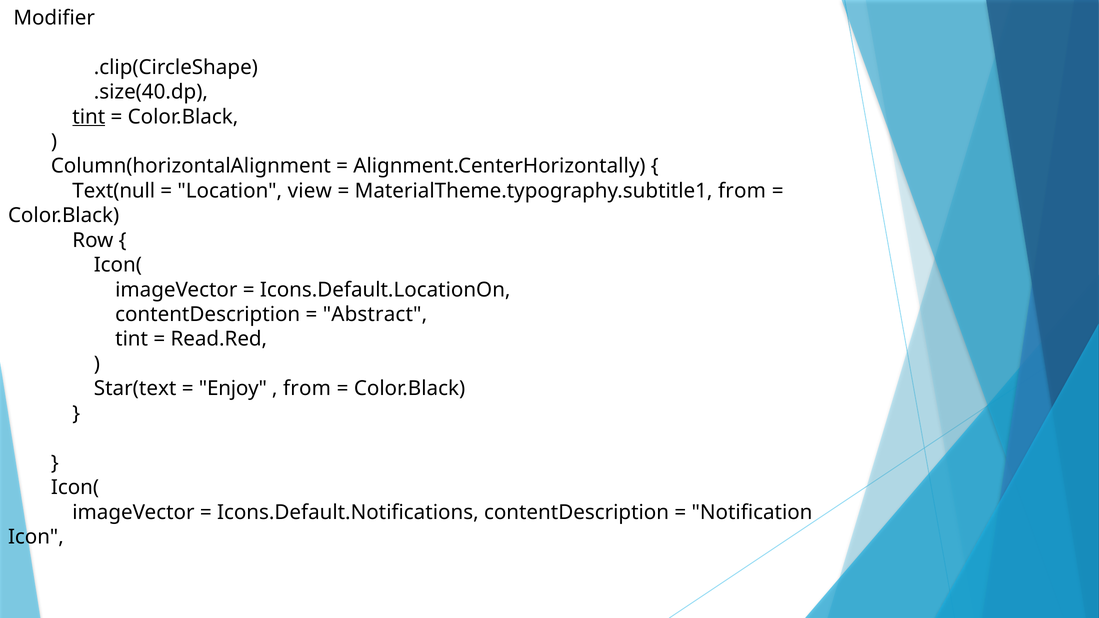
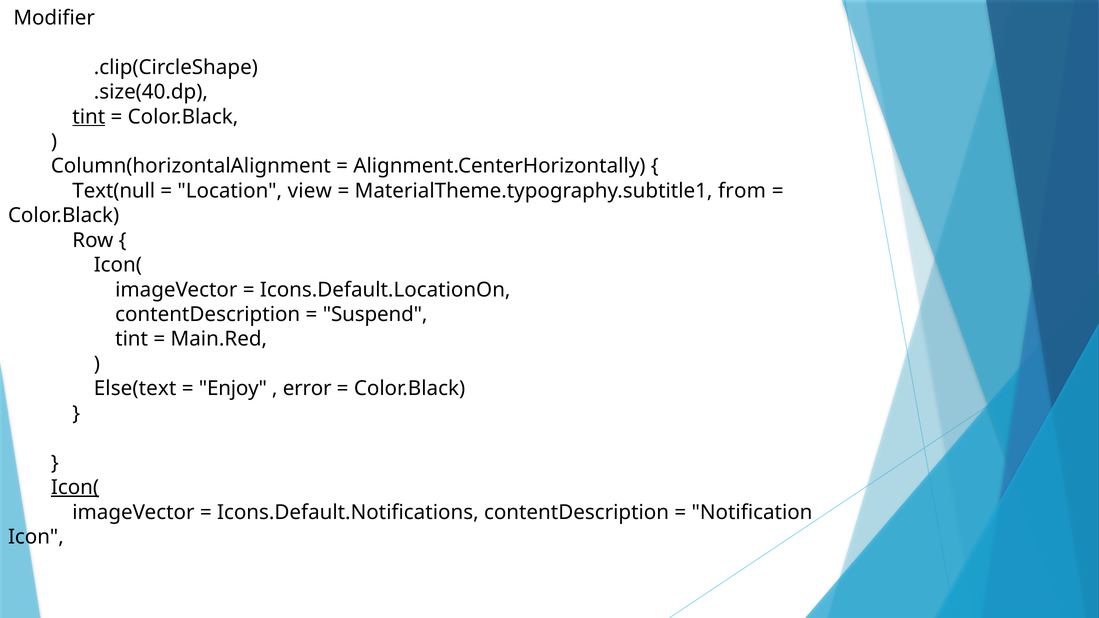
Abstract: Abstract -> Suspend (375, 315)
Read.Red: Read.Red -> Main.Red (219, 339)
Star(text: Star(text -> Else(text (135, 389)
from: from -> error (307, 389)
Icon( underline: none -> present (75, 488)
